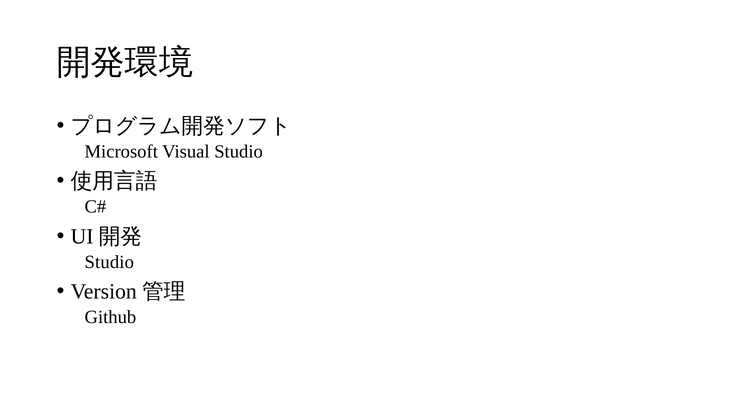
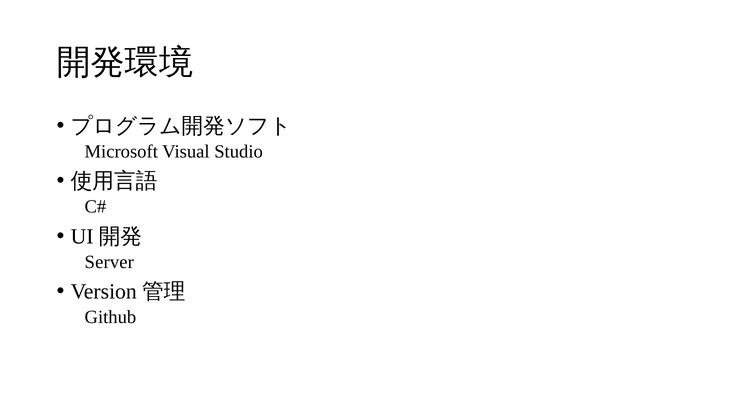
Studio: Studio -> Server (109, 262)
